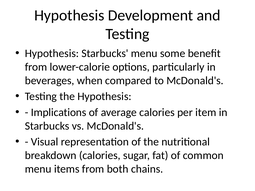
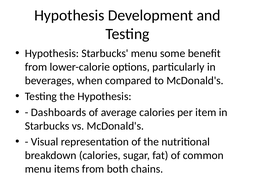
Implications: Implications -> Dashboards (59, 112)
